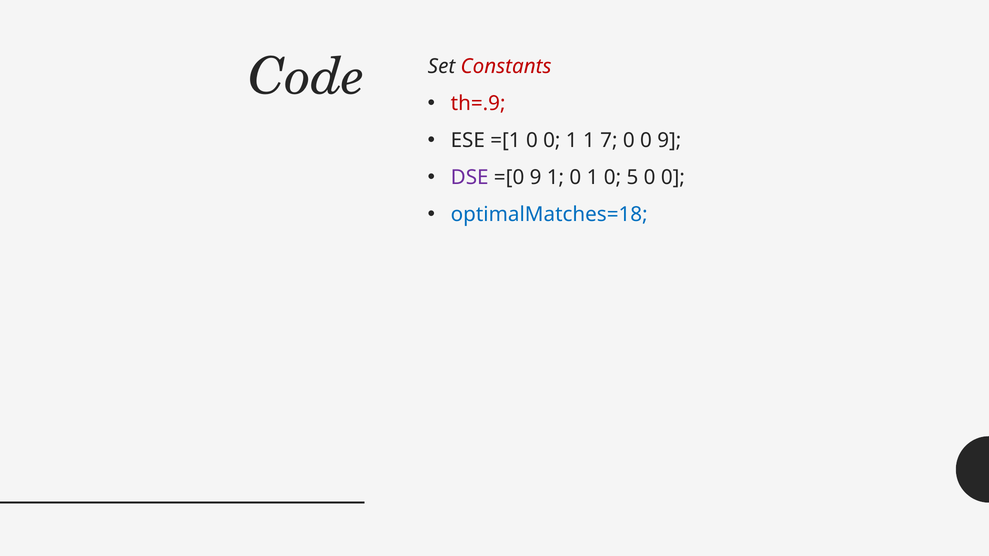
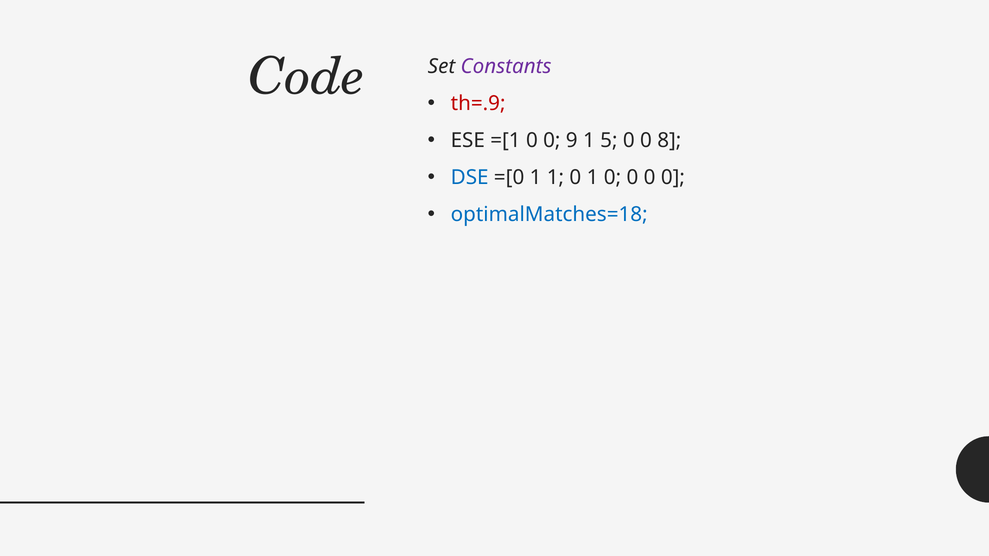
Constants colour: red -> purple (506, 67)
0 0 1: 1 -> 9 (572, 141)
7: 7 -> 5 (609, 141)
0 9: 9 -> 8 (669, 141)
DSE colour: purple -> blue (470, 178)
=[0 9: 9 -> 1 (536, 178)
1 0 5: 5 -> 0 (632, 178)
